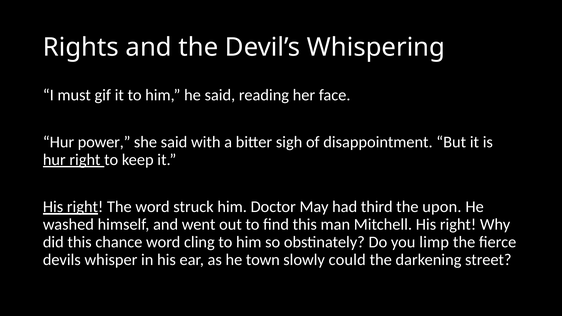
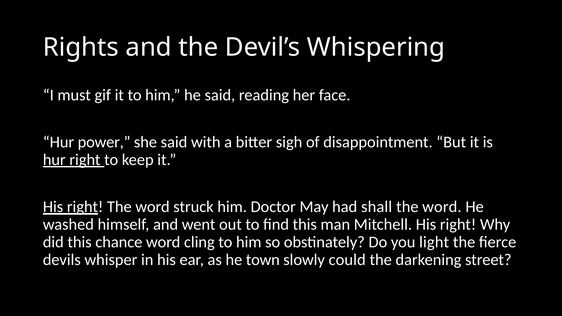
third: third -> shall (377, 207)
upon: upon -> word (442, 207)
limp: limp -> light (434, 242)
